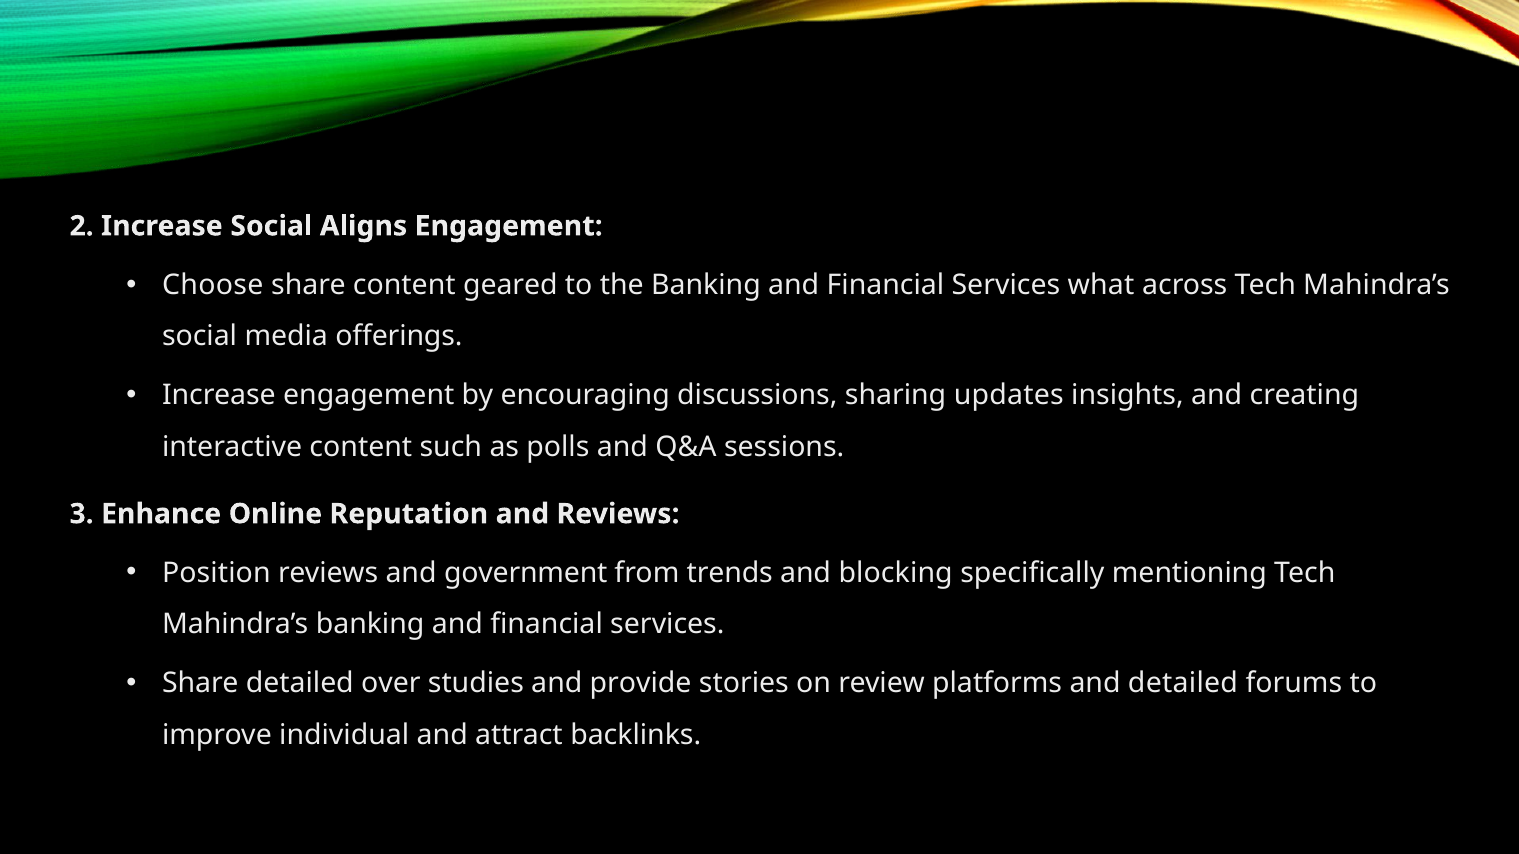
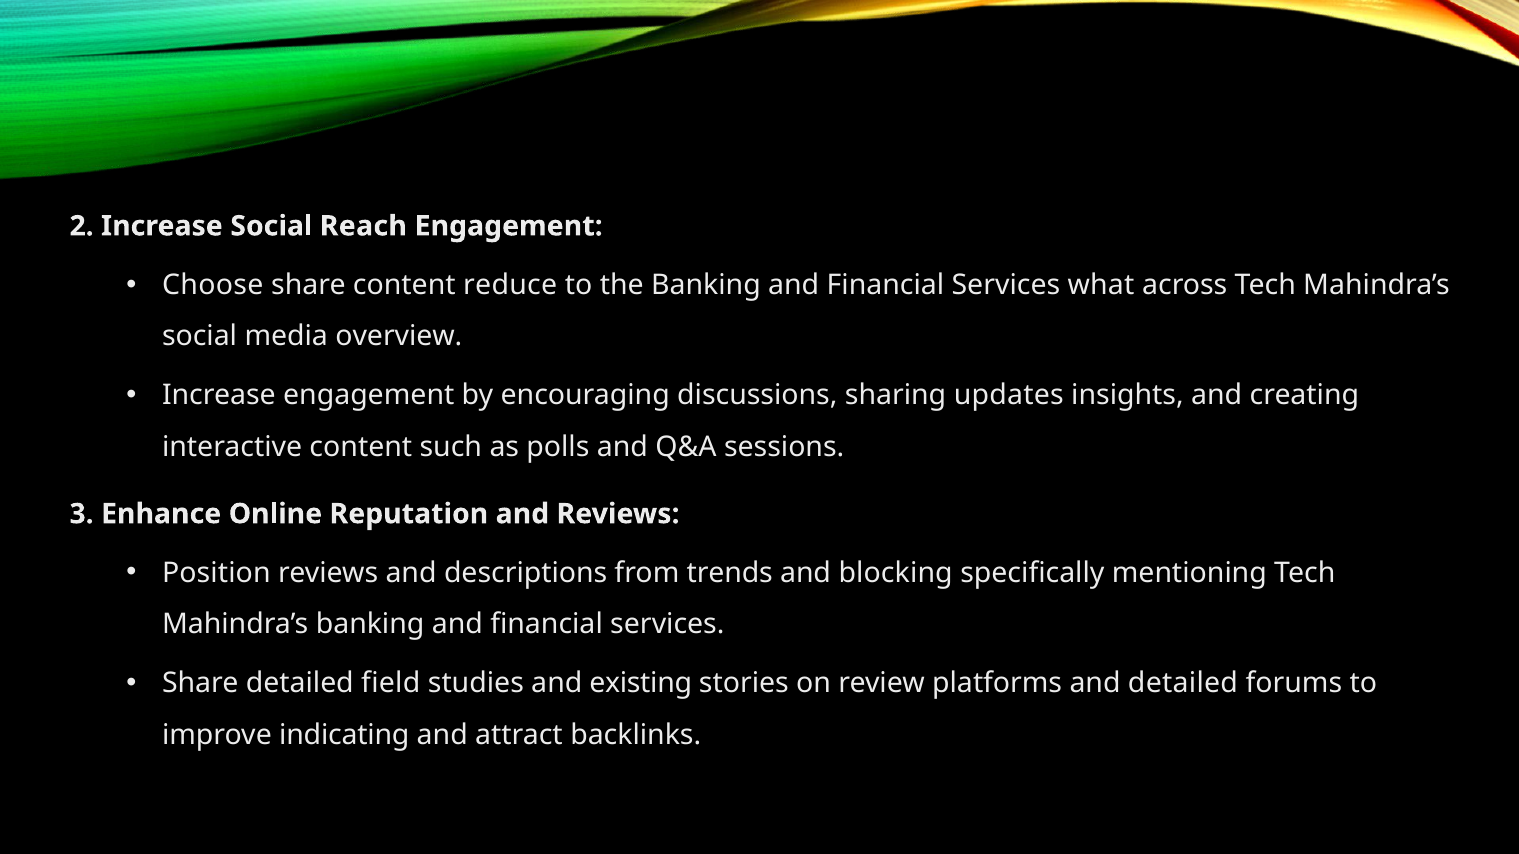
Aligns: Aligns -> Reach (363, 226)
geared: geared -> reduce (510, 285)
offerings: offerings -> overview (399, 337)
government: government -> descriptions (526, 573)
over: over -> field (391, 684)
provide: provide -> existing (641, 684)
individual: individual -> indicating (344, 735)
